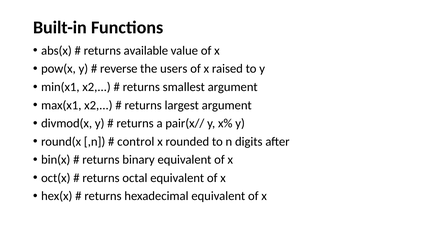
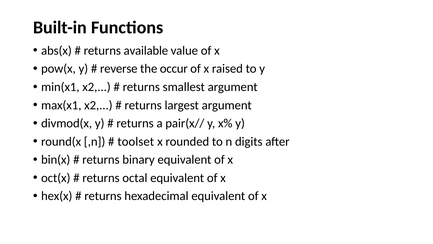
users: users -> occur (174, 69)
control: control -> toolset (136, 141)
